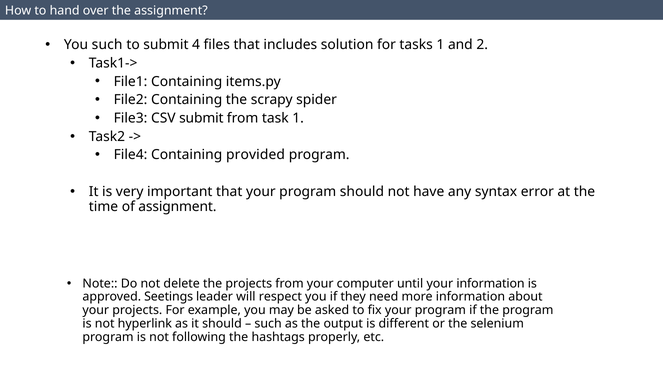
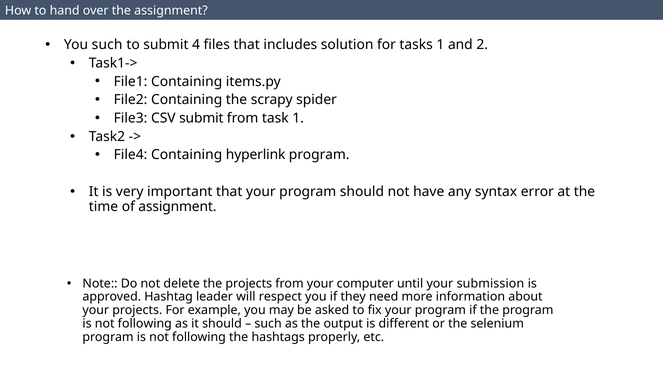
provided: provided -> hyperlink (256, 155)
your information: information -> submission (490, 283)
Seetings: Seetings -> Hashtag (169, 297)
hyperlink: hyperlink -> following (145, 324)
